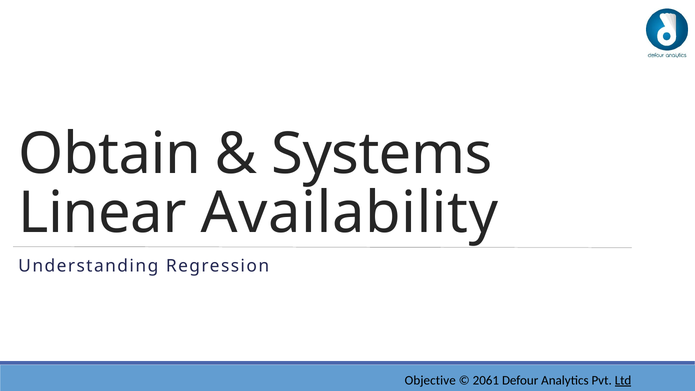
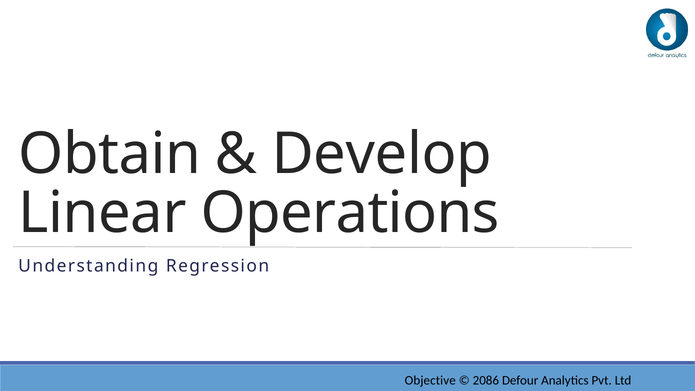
Systems: Systems -> Develop (382, 154)
Availability: Availability -> Operations (350, 213)
2061: 2061 -> 2086 (486, 380)
Ltd underline: present -> none (623, 380)
